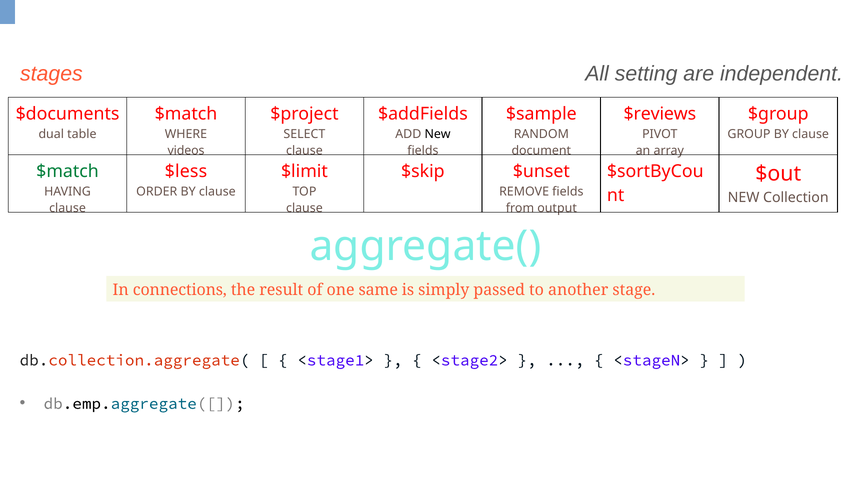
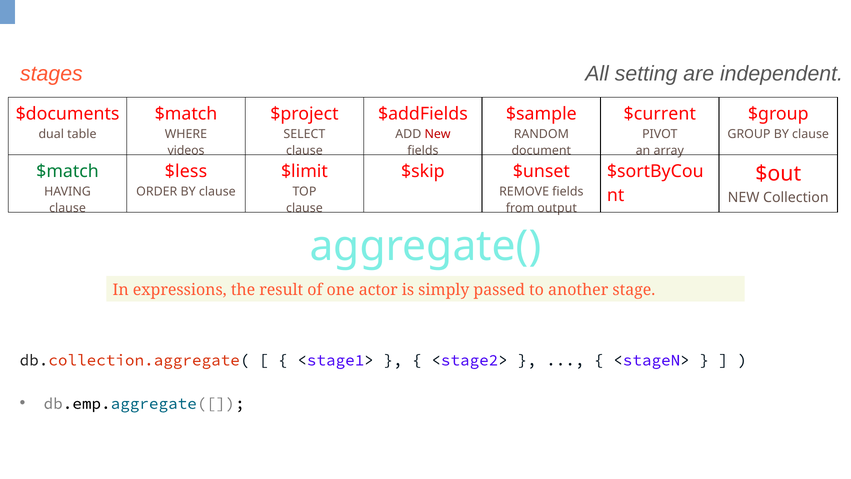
$reviews: $reviews -> $current (660, 114)
New colour: black -> red (438, 134)
connections: connections -> expressions (180, 290)
same: same -> actor (378, 290)
